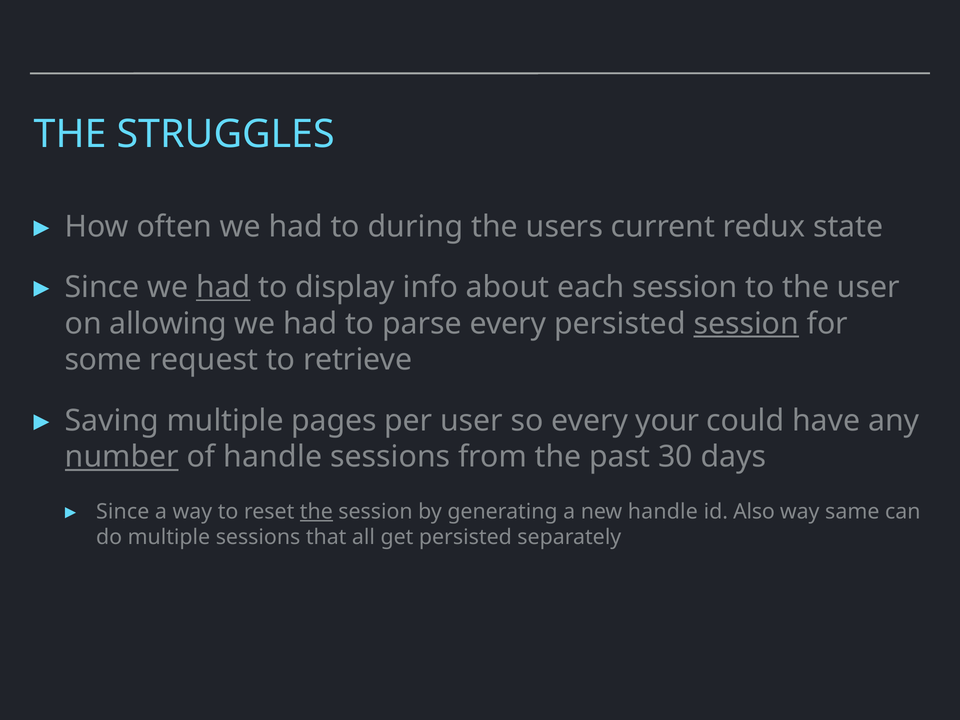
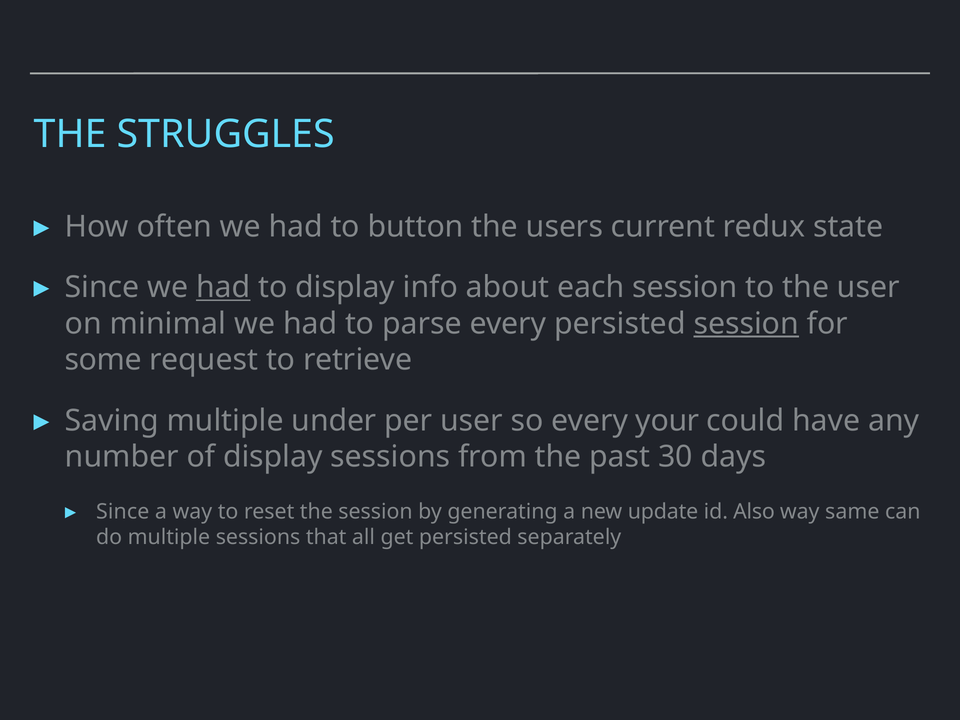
during: during -> button (416, 227)
allowing: allowing -> minimal (168, 324)
pages: pages -> under (334, 421)
number underline: present -> none (122, 457)
of handle: handle -> display (273, 457)
the underline: present -> none (316, 512)
new handle: handle -> update (663, 512)
